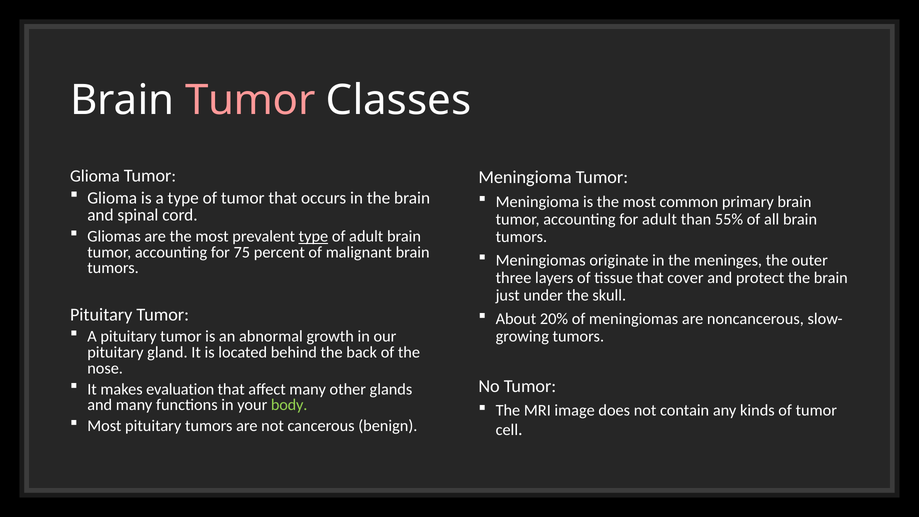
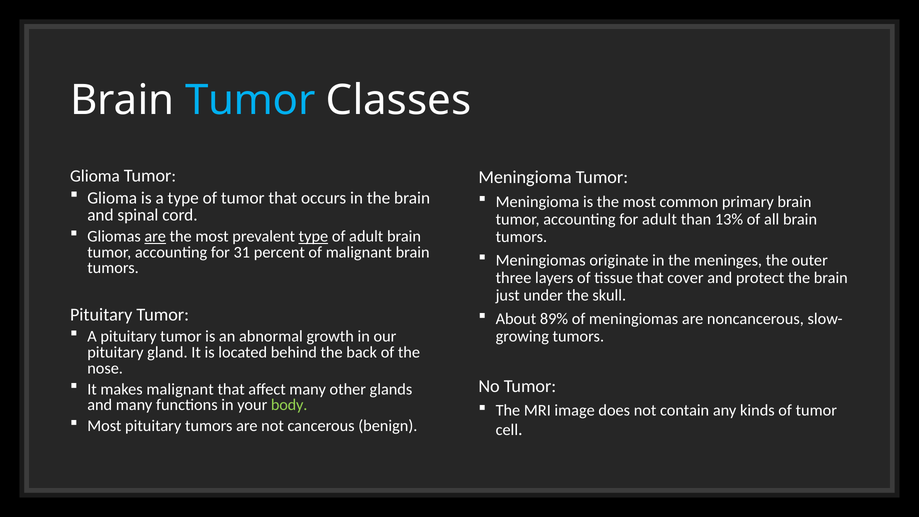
Tumor colour: pink -> light blue (250, 100)
55%: 55% -> 13% (729, 219)
are underline: none -> present (155, 236)
75: 75 -> 31 (242, 252)
20%: 20% -> 89% (554, 319)
makes evaluation: evaluation -> malignant (180, 389)
